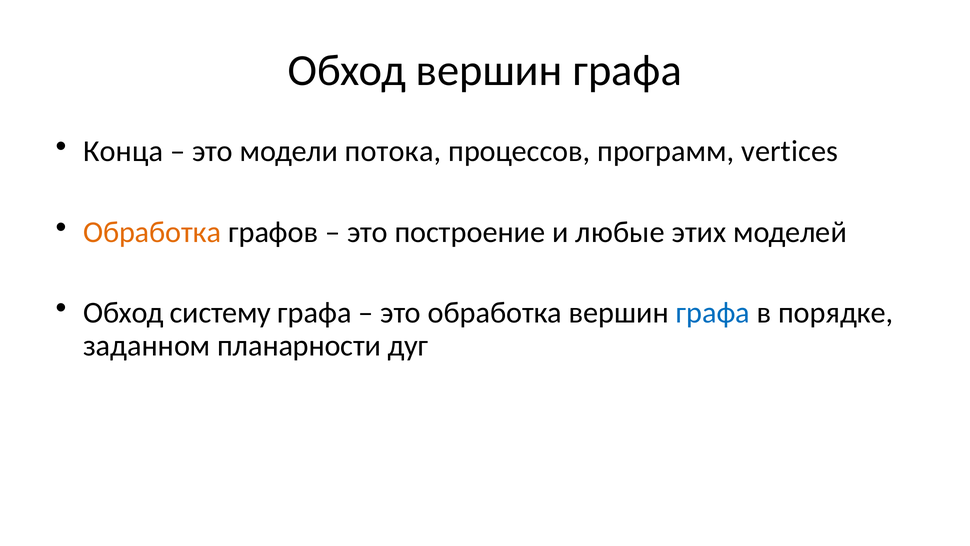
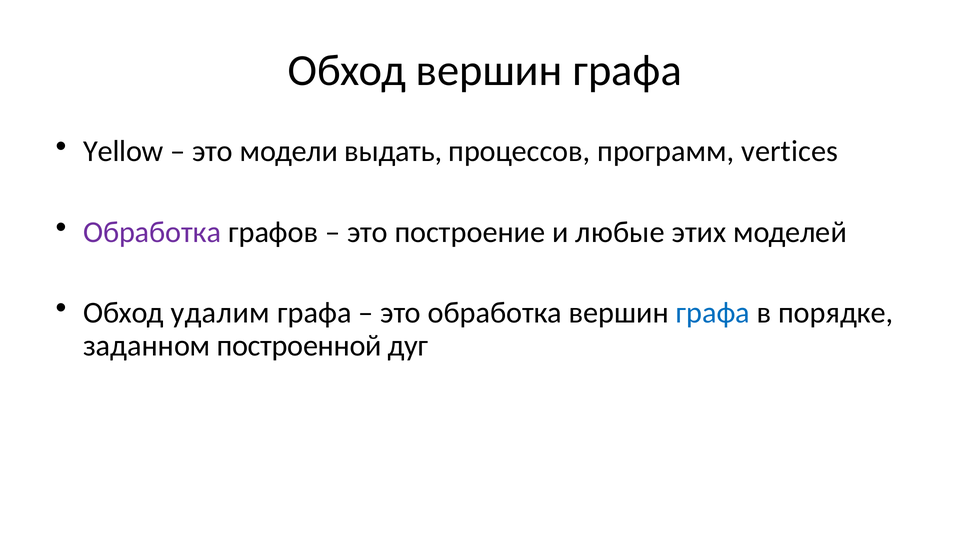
Конца: Конца -> Yellow (123, 151)
потока: потока -> выдать (393, 151)
Обработка colour: orange -> purple (152, 232)
систему: систему -> удалим (220, 313)
заданном планарности: планарности -> построенной (299, 345)
